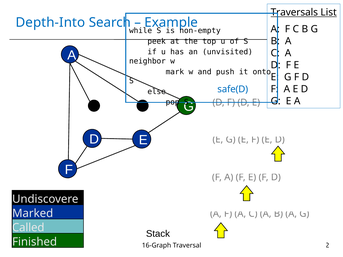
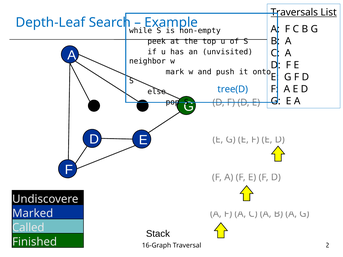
Depth-Into: Depth-Into -> Depth-Leaf (50, 23)
safe(D: safe(D -> tree(D (233, 89)
